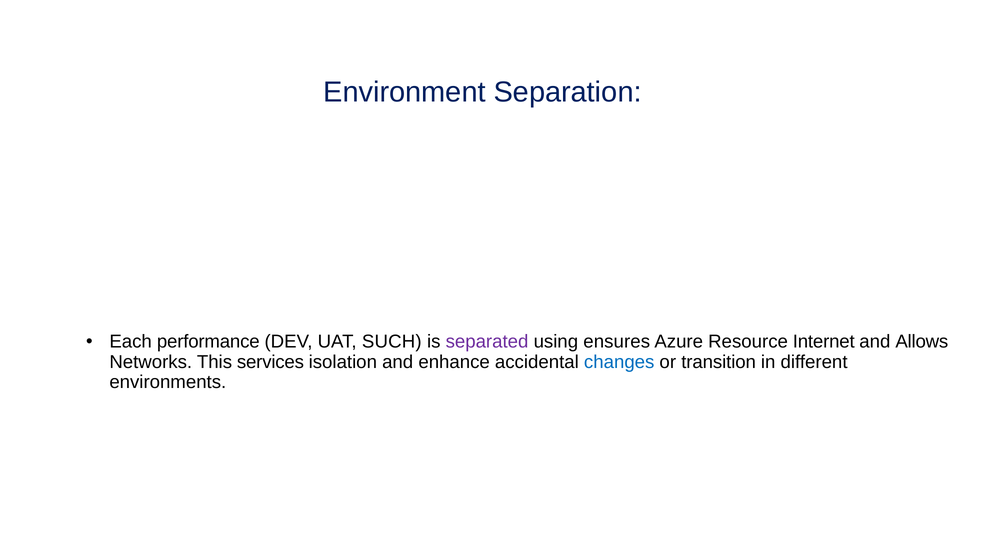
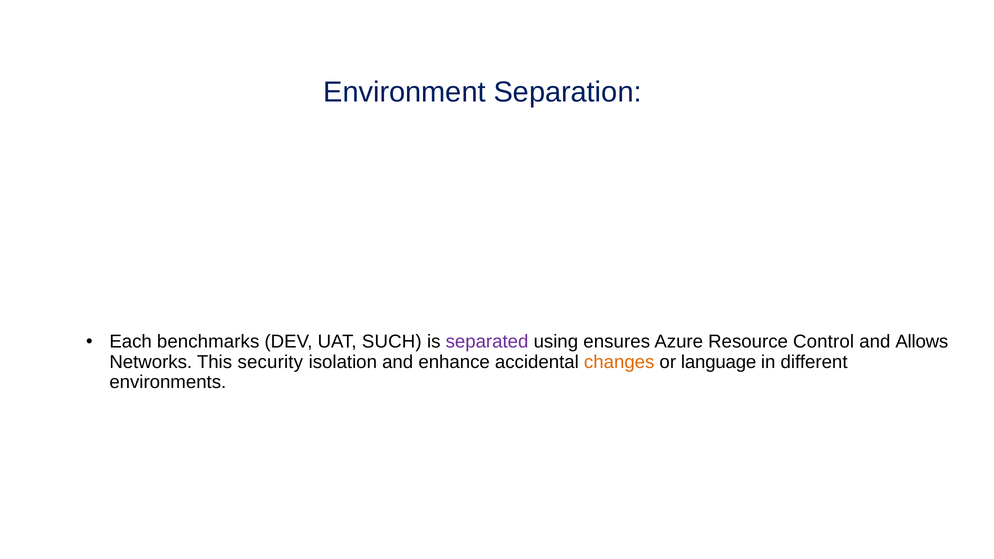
performance: performance -> benchmarks (208, 342)
Internet: Internet -> Control (824, 342)
services: services -> security (270, 362)
changes colour: blue -> orange (619, 362)
transition: transition -> language (719, 362)
